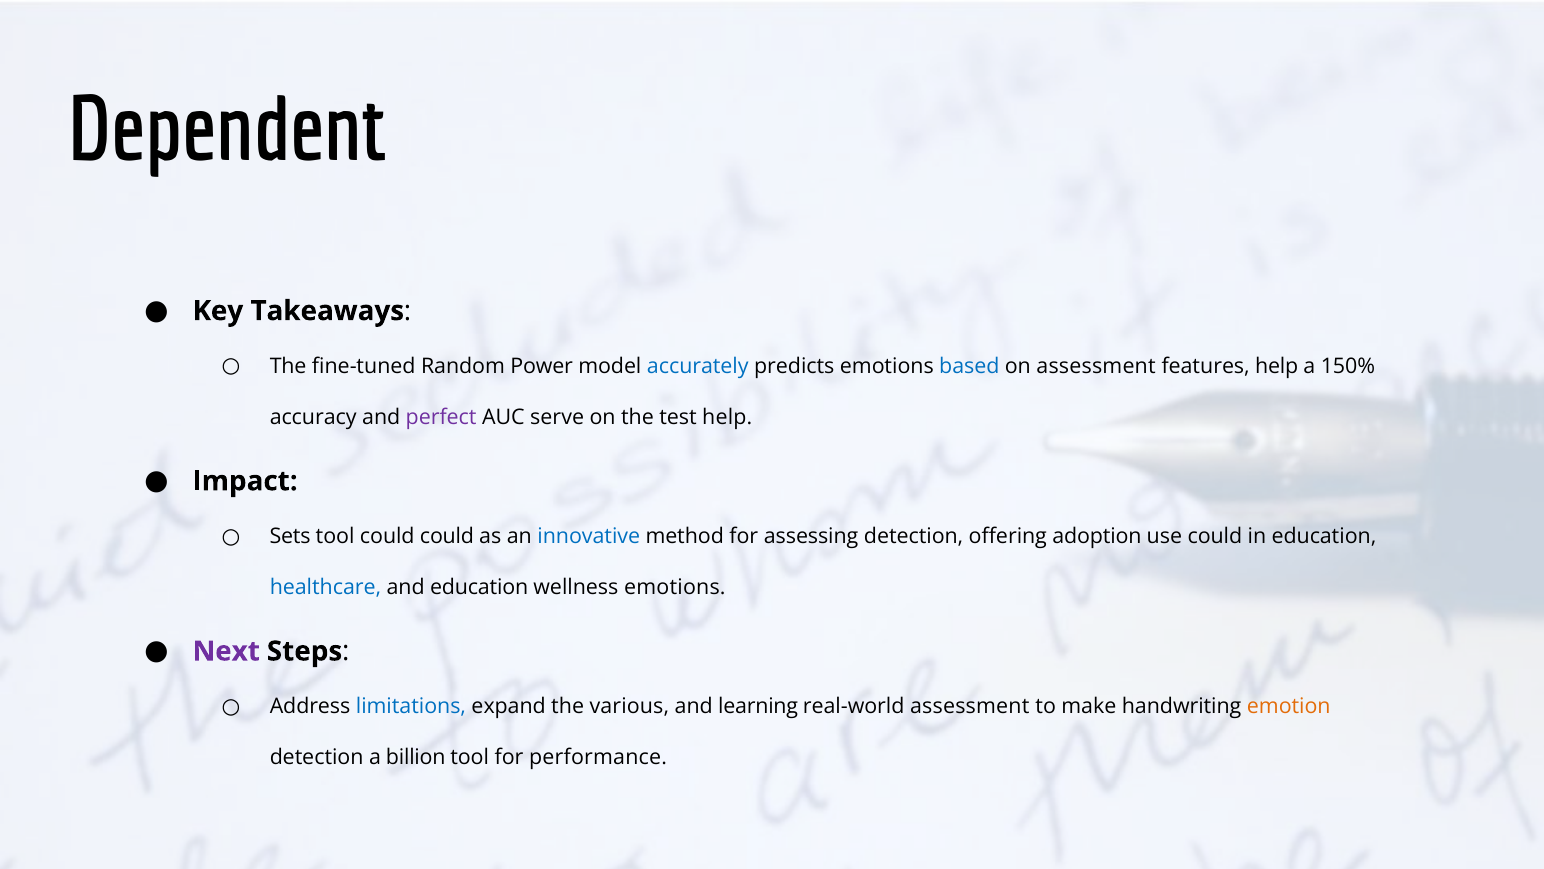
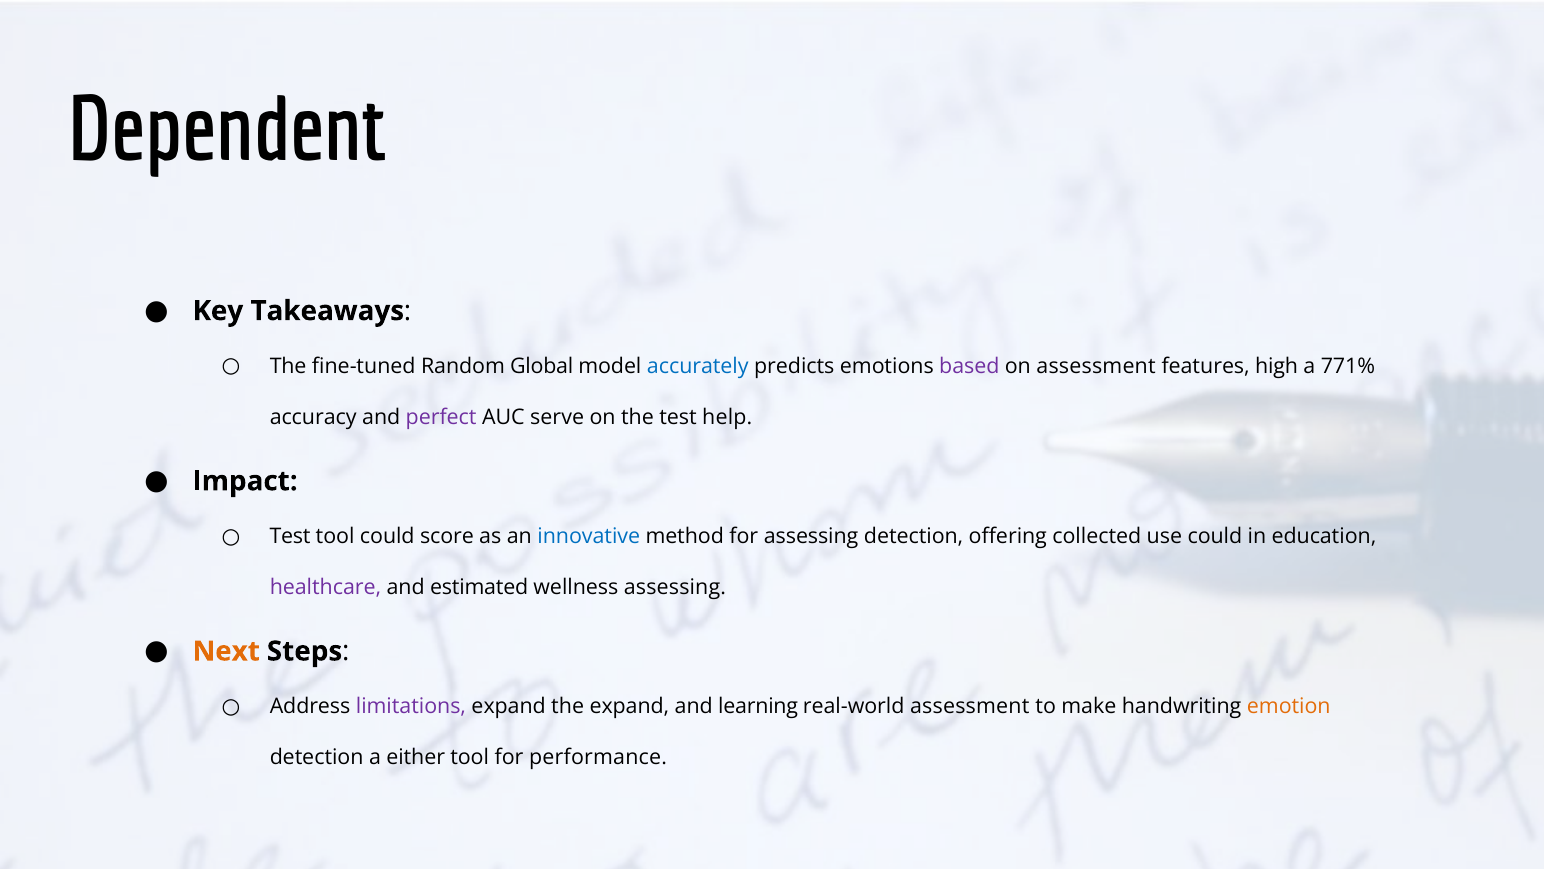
Power: Power -> Global (542, 366)
based colour: blue -> purple (969, 366)
features help: help -> high (1277, 366)
150%: 150% -> 771% (1348, 366)
Sets: Sets -> Test (290, 536)
could could: could -> score (447, 536)
adoption: adoption -> collected (1097, 536)
healthcare colour: blue -> purple (325, 587)
and education: education -> estimated (479, 587)
wellness emotions: emotions -> assessing (675, 587)
Next colour: purple -> orange (226, 651)
limitations colour: blue -> purple (411, 706)
the various: various -> expand (629, 706)
billion: billion -> either (416, 757)
